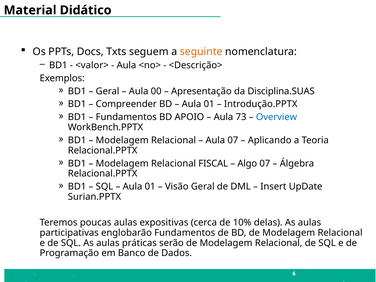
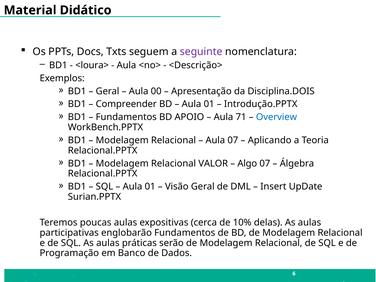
seguinte colour: orange -> purple (201, 52)
<valor>: <valor> -> <loura> (92, 65)
Disciplina.SUAS: Disciplina.SUAS -> Disciplina.DOIS (281, 91)
73: 73 -> 71 (241, 117)
FISCAL: FISCAL -> VALOR (213, 163)
